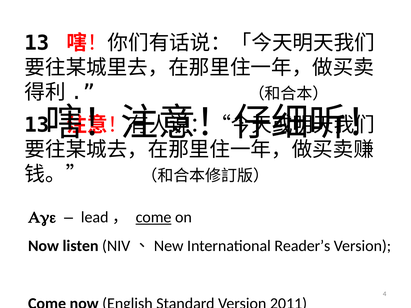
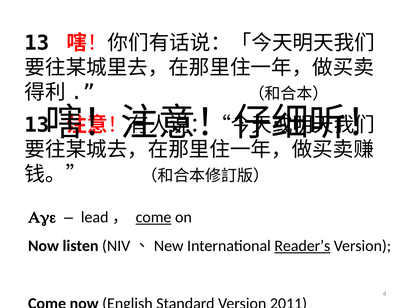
Reader’s underline: none -> present (302, 246)
